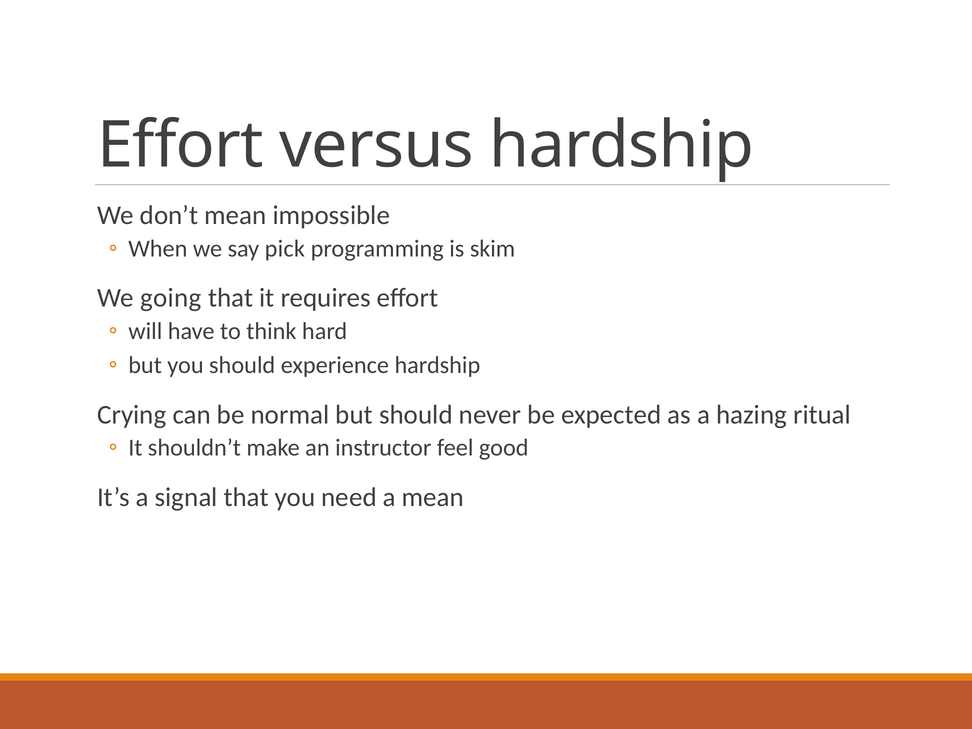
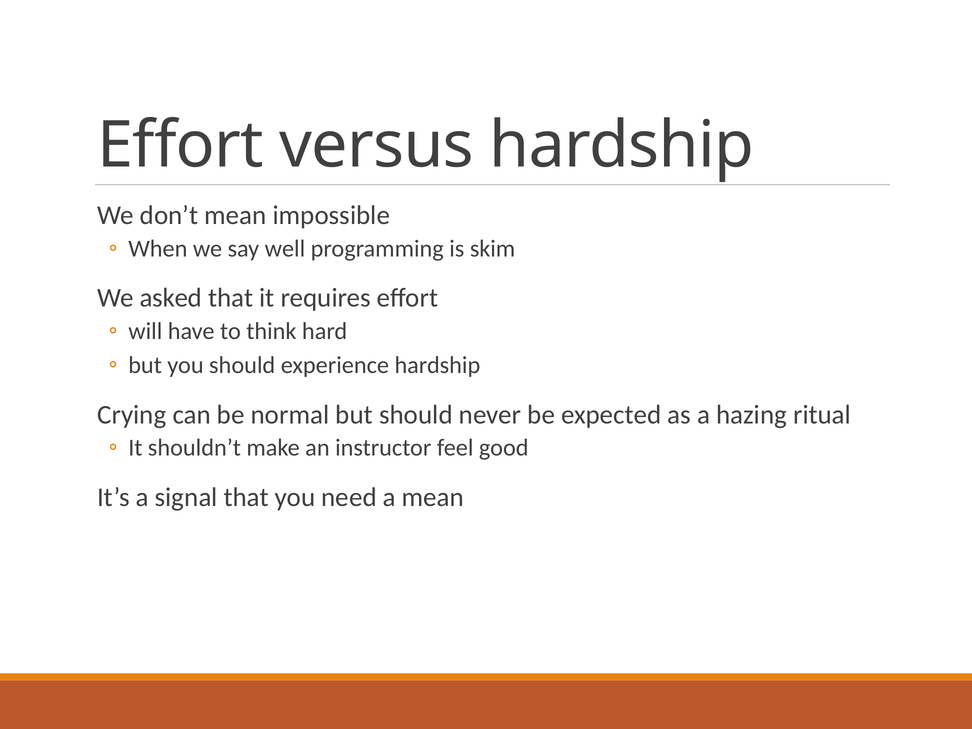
pick: pick -> well (285, 249)
going: going -> asked (171, 298)
